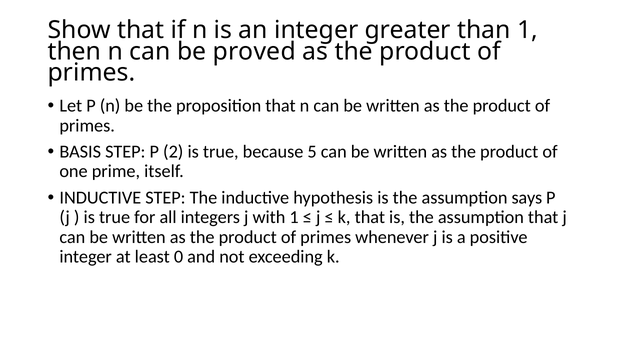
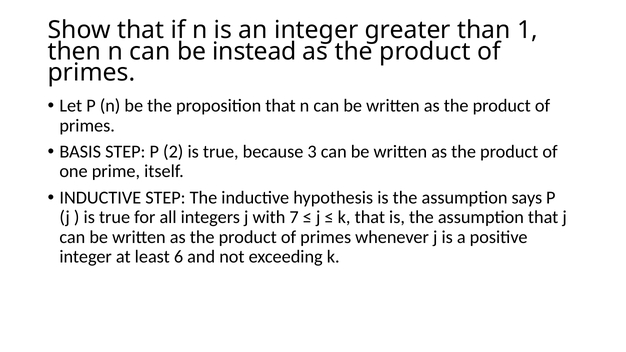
proved: proved -> instead (254, 51)
5: 5 -> 3 (312, 152)
with 1: 1 -> 7 (294, 218)
0: 0 -> 6 (179, 257)
